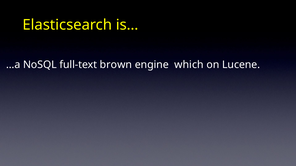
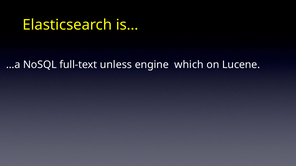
brown: brown -> unless (116, 65)
